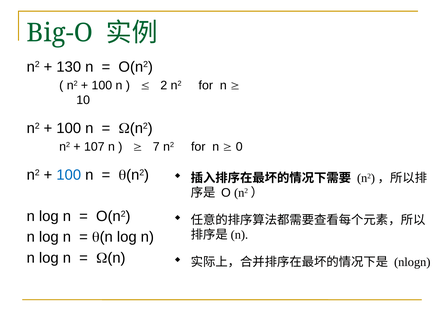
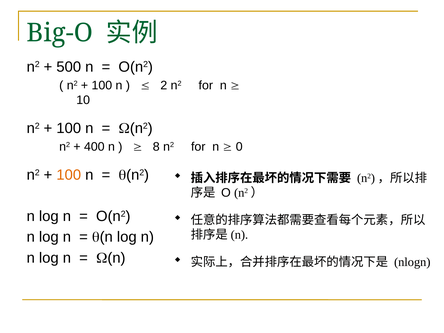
130: 130 -> 500 (69, 67)
107: 107 -> 400 (94, 147)
7: 7 -> 8 (156, 147)
100 colour: blue -> orange (69, 175)
